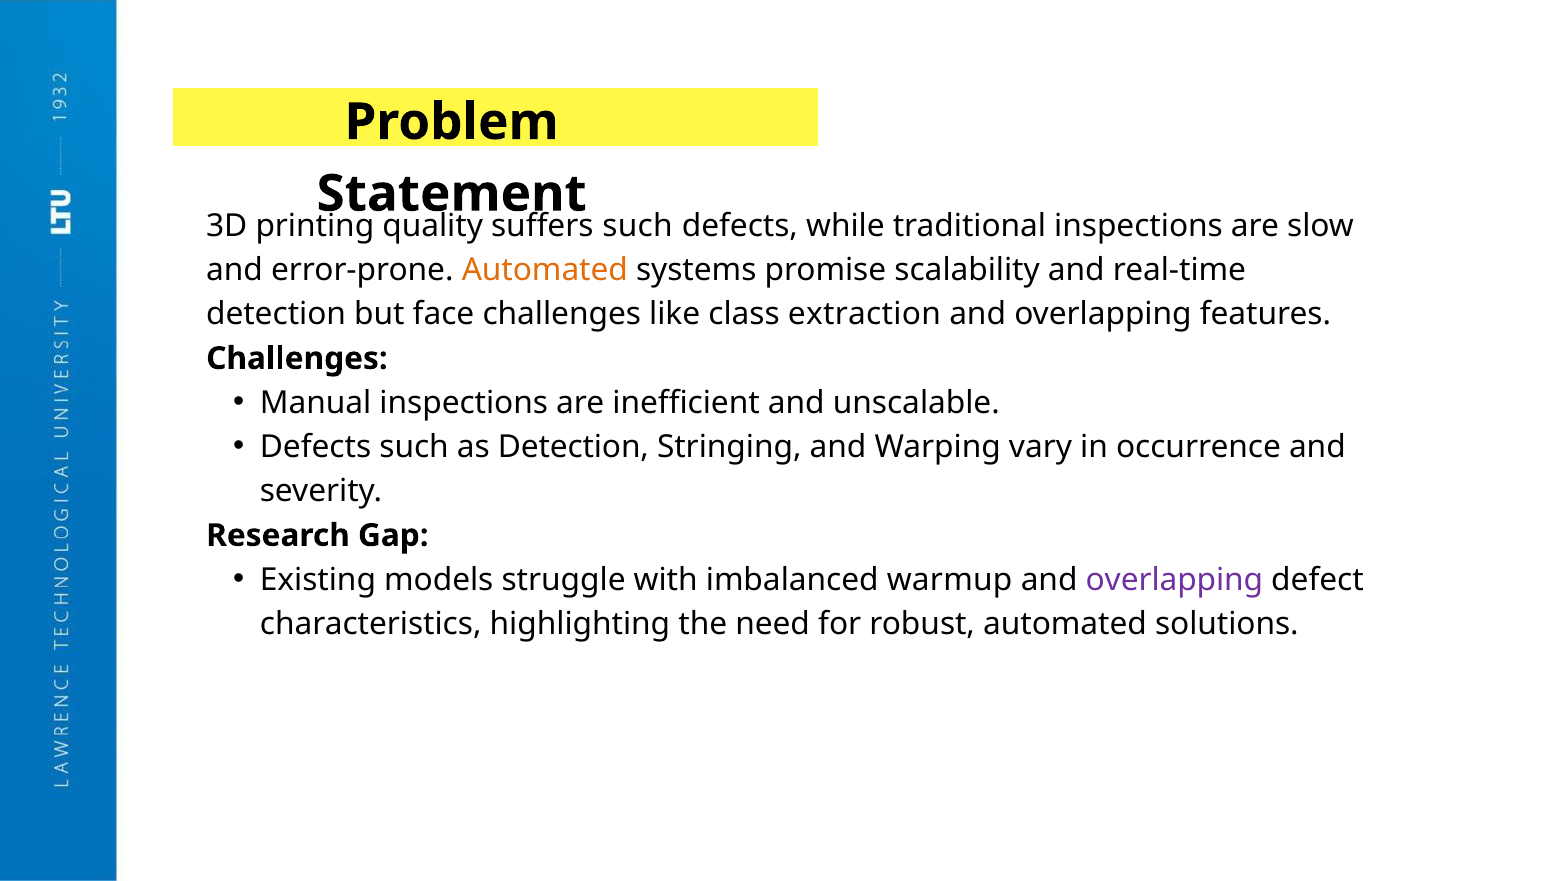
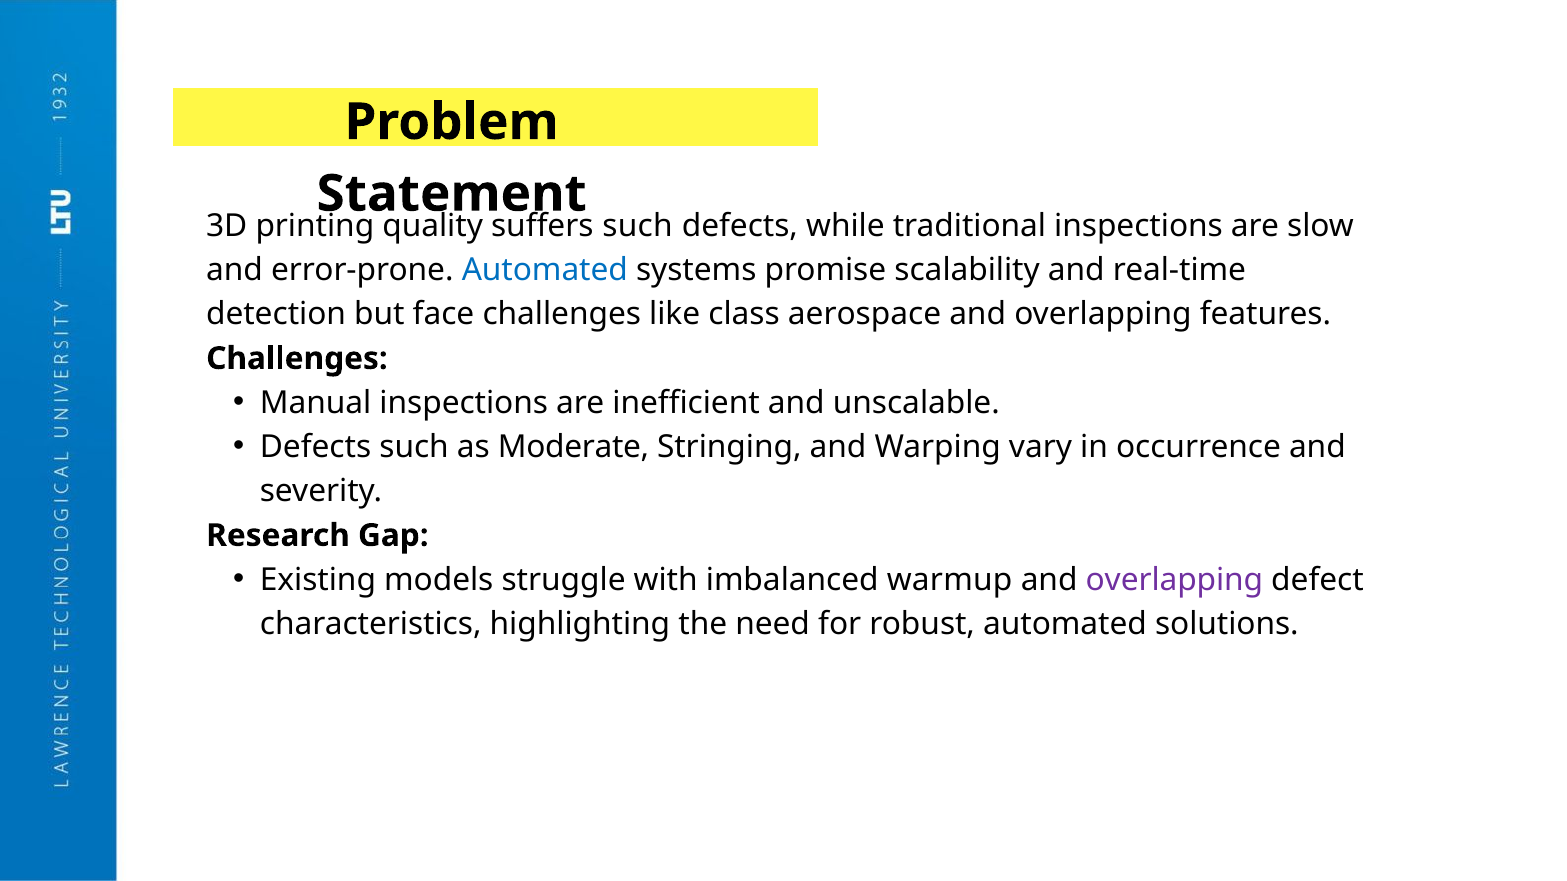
Automated colour: orange -> blue (545, 270)
extraction: extraction -> aerospace (865, 314)
as Detection: Detection -> Moderate (574, 447)
